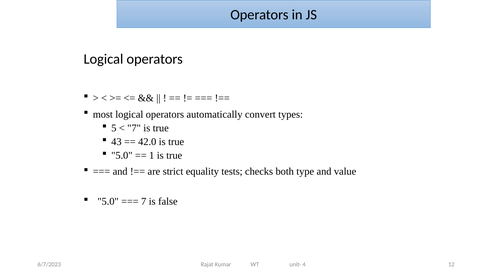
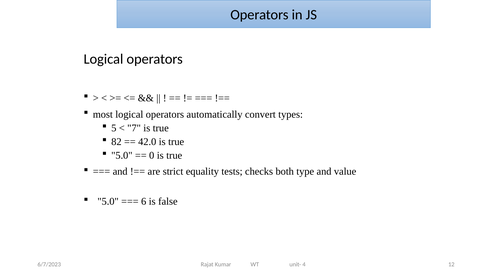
43: 43 -> 82 (116, 141)
1: 1 -> 0 (152, 155)
7: 7 -> 6 (144, 201)
